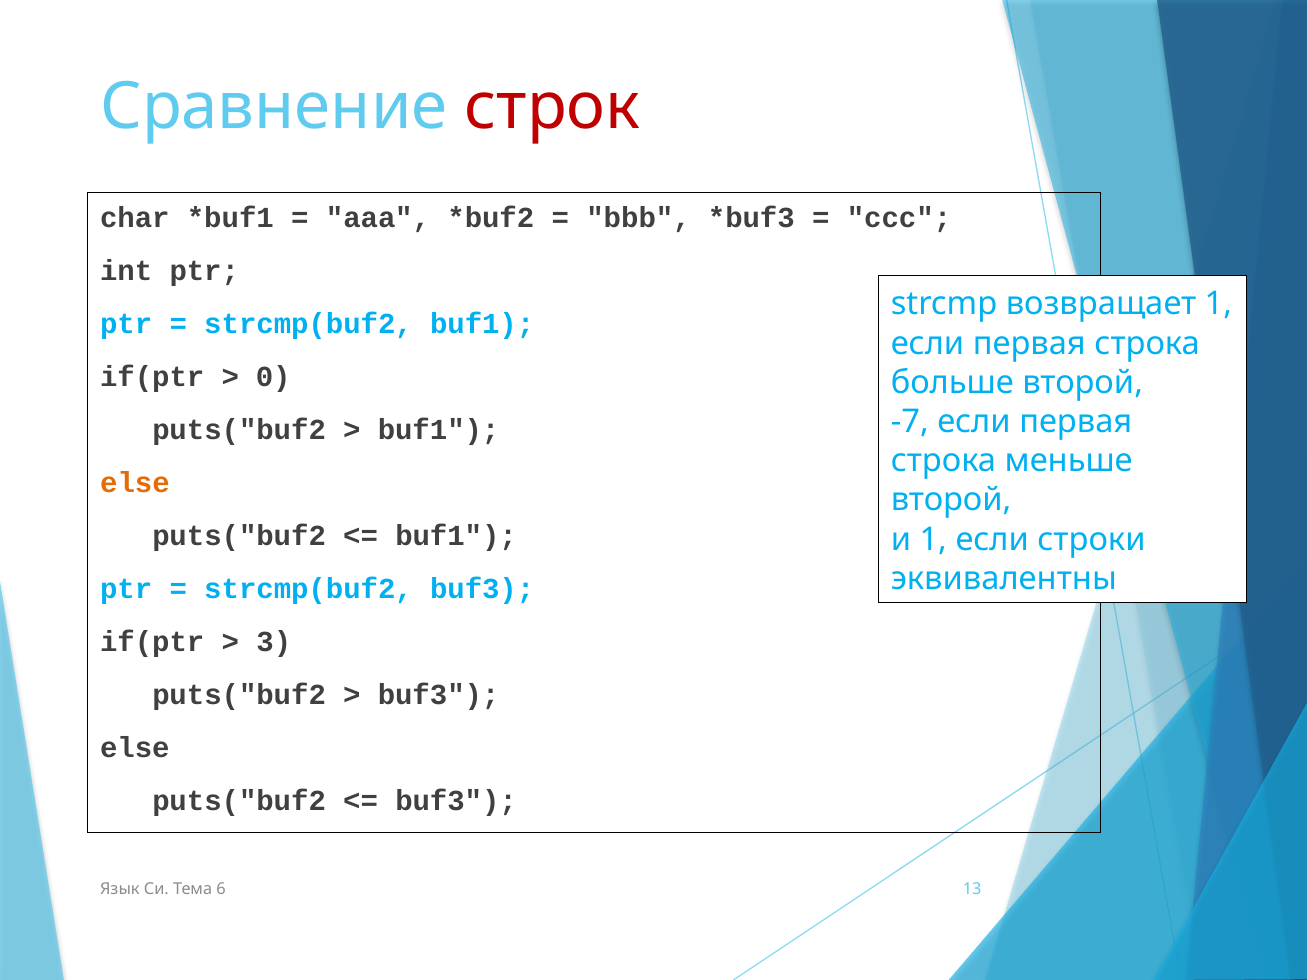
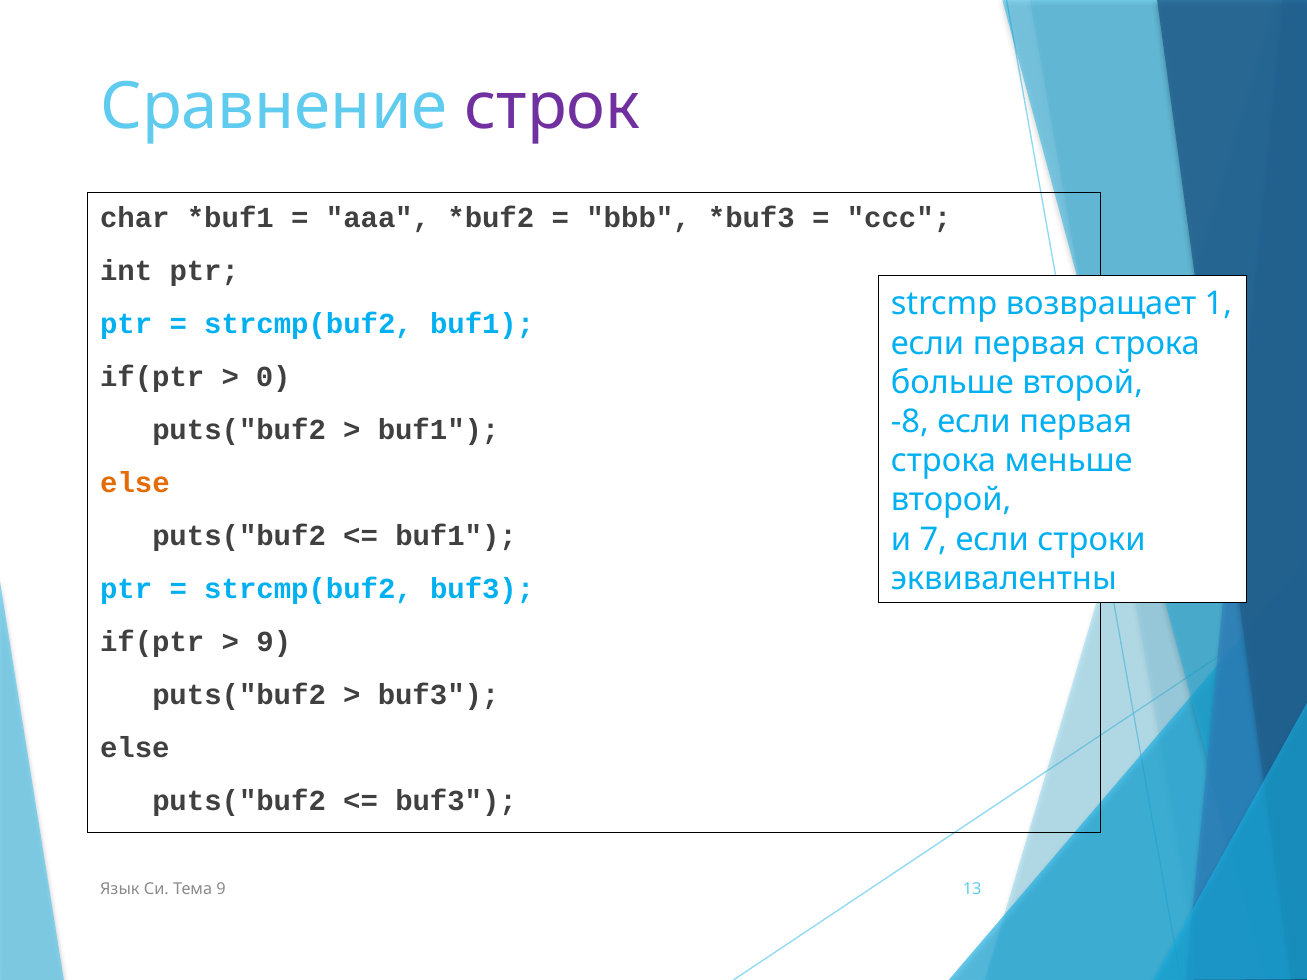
строк colour: red -> purple (552, 107)
-7: -7 -> -8 (910, 422)
и 1: 1 -> 7 (933, 539)
3: 3 -> 9 (274, 642)
Тема 6: 6 -> 9 (221, 889)
